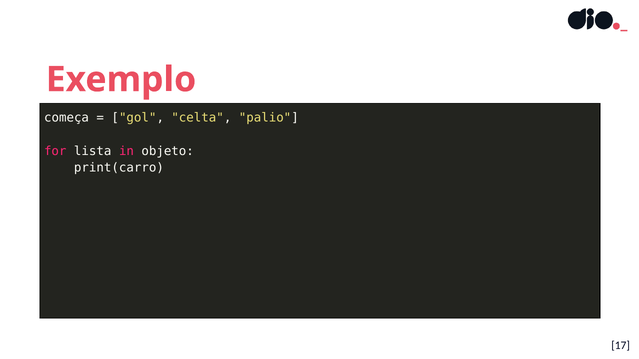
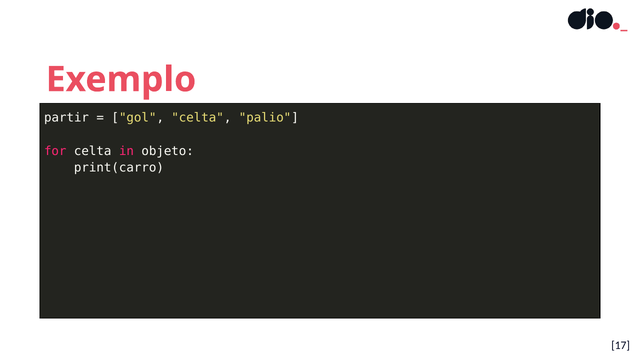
começa: começa -> partir (67, 118)
for lista: lista -> celta (93, 151)
